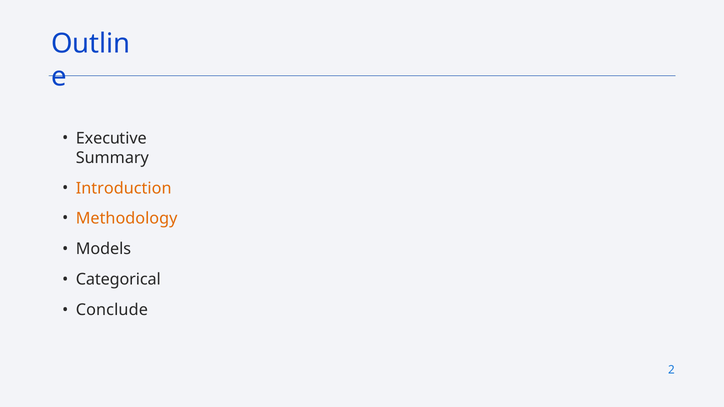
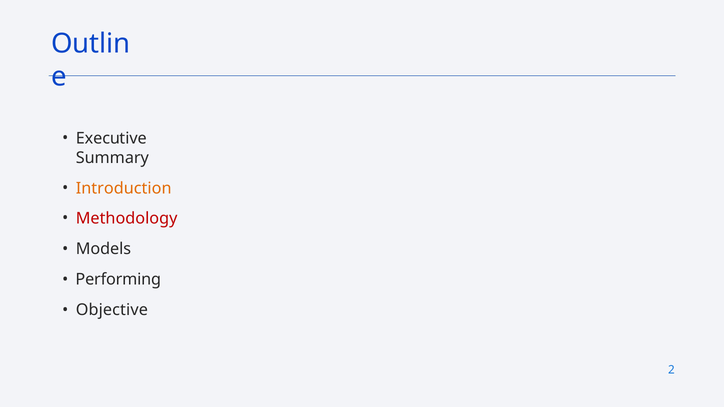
Methodology colour: orange -> red (127, 218)
Categorical: Categorical -> Performing (118, 280)
Conclude: Conclude -> Objective (112, 310)
